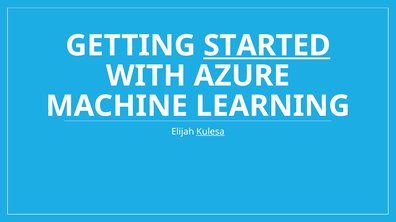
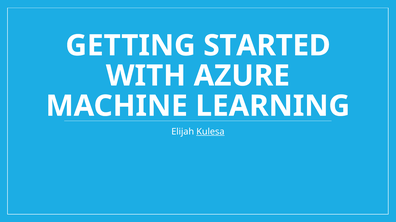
STARTED underline: present -> none (267, 46)
